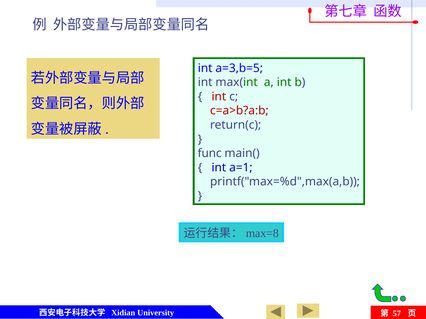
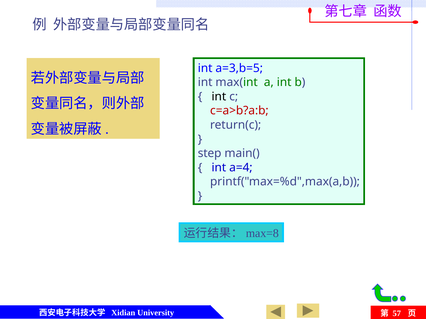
int colour: red -> black (219, 97)
func: func -> step (210, 154)
a=1: a=1 -> a=4 (241, 168)
